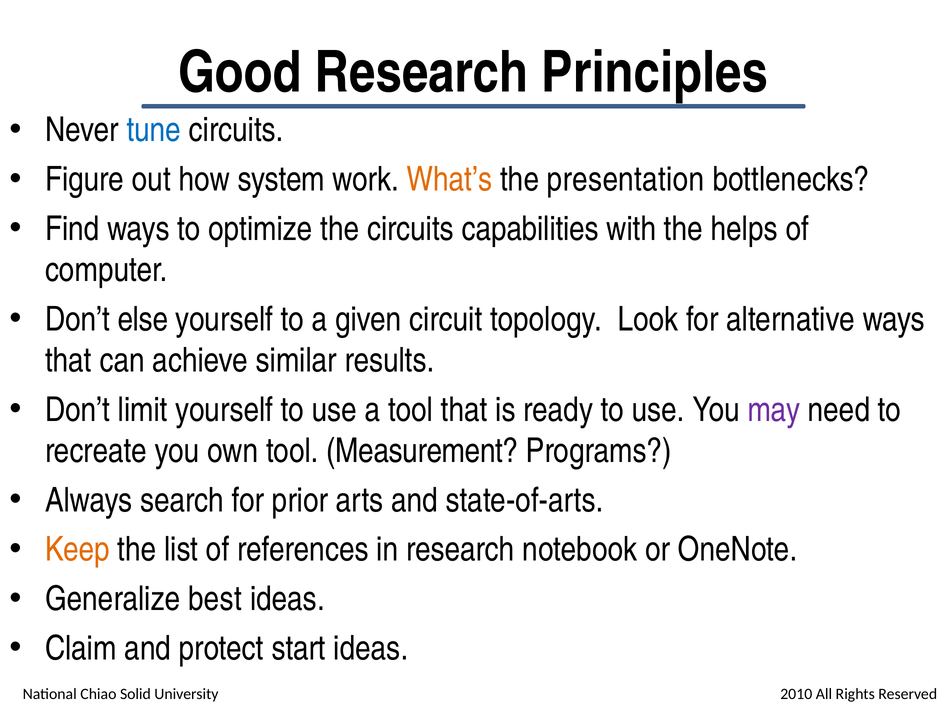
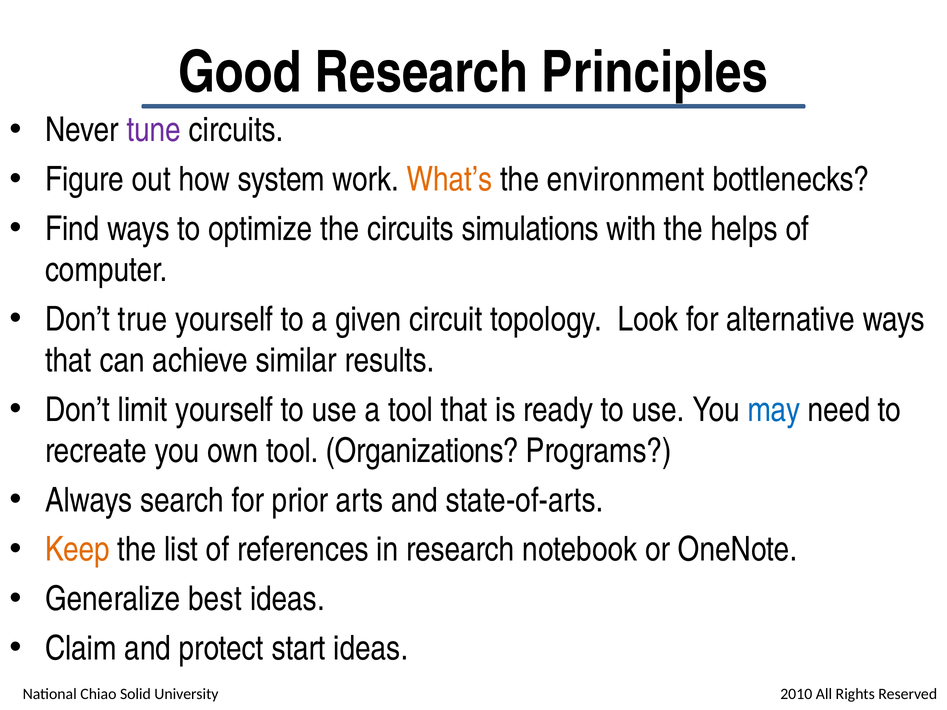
tune colour: blue -> purple (154, 130)
presentation: presentation -> environment (626, 180)
capabilities: capabilities -> simulations (530, 229)
else: else -> true (143, 320)
may colour: purple -> blue (774, 410)
Measurement: Measurement -> Organizations (422, 451)
